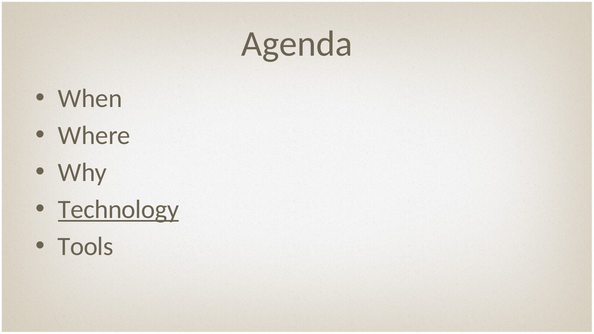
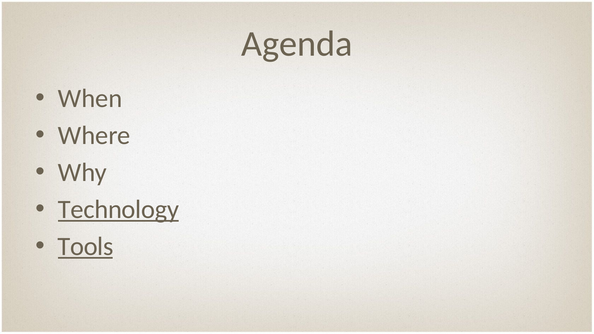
Tools underline: none -> present (85, 247)
